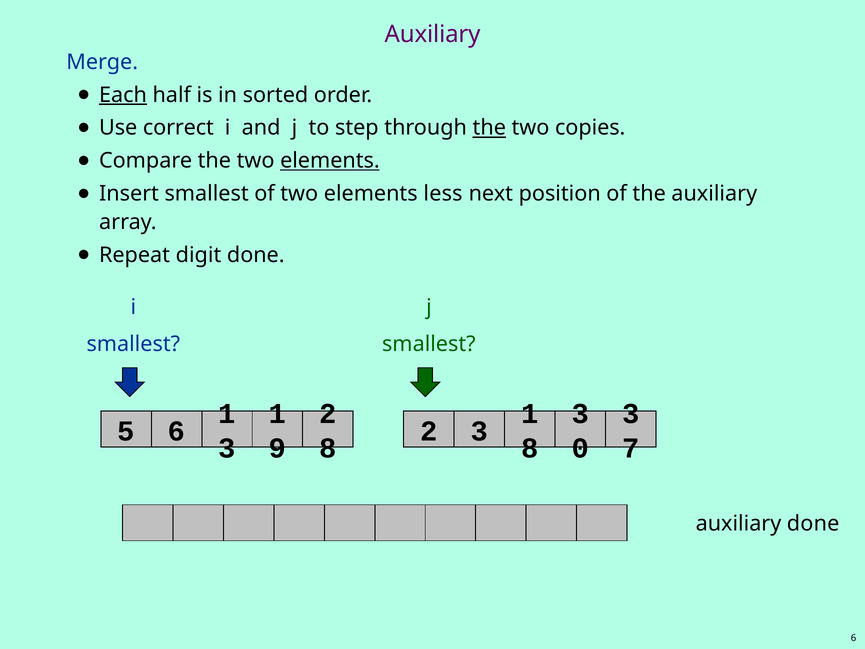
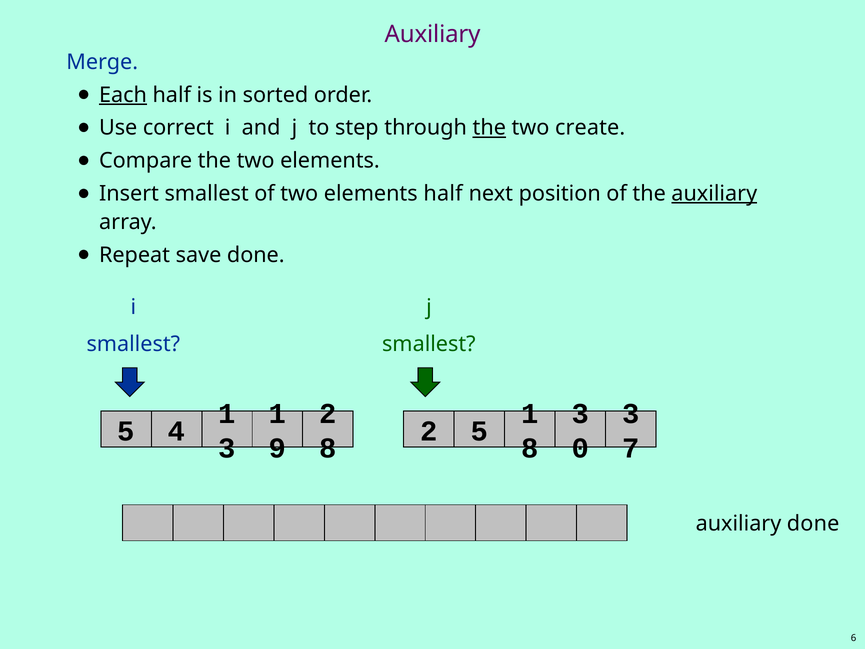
copies: copies -> create (590, 128)
elements underline: present -> none (330, 161)
elements less: less -> half (443, 194)
auxiliary underline: none -> present (714, 194)
digit: digit -> save (199, 255)
5 6: 6 -> 4 (177, 431)
2 3: 3 -> 5 (479, 431)
